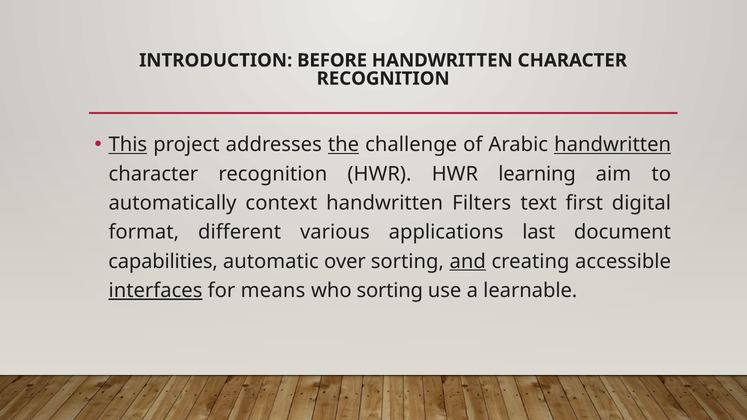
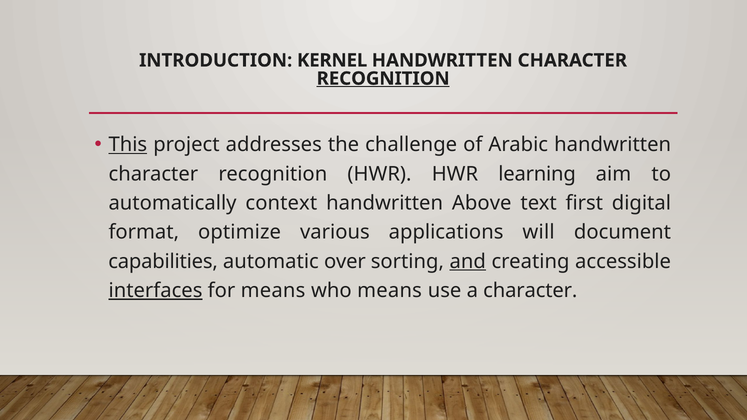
BEFORE: BEFORE -> KERNEL (332, 60)
RECOGNITION underline: none -> present (383, 79)
the underline: present -> none (344, 145)
handwritten underline: present -> none (613, 145)
Filters: Filters -> Above (482, 203)
different: different -> optimize (240, 232)
last: last -> will (539, 232)
who sorting: sorting -> means (390, 291)
a learnable: learnable -> character (530, 291)
